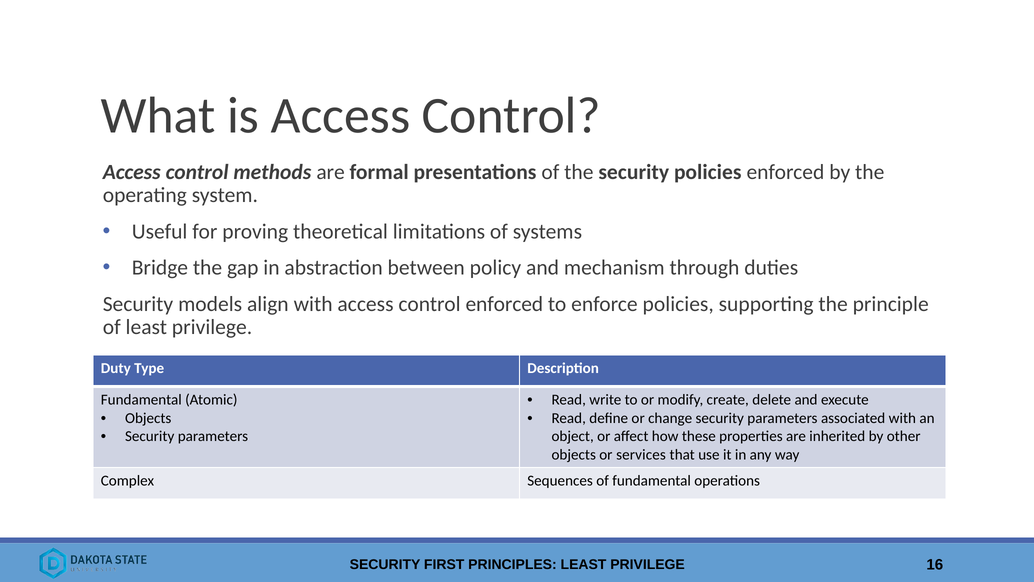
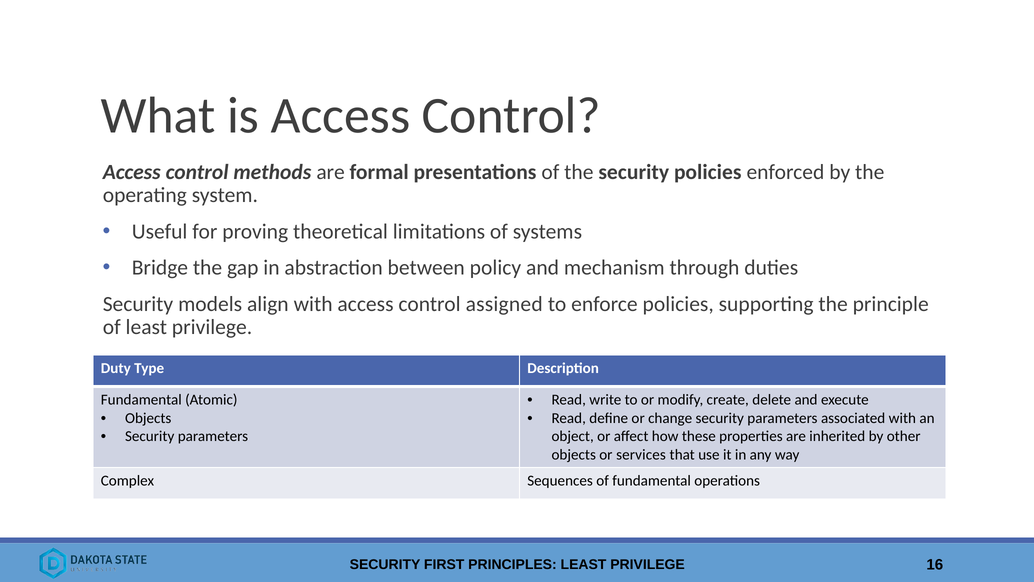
control enforced: enforced -> assigned (504, 304)
